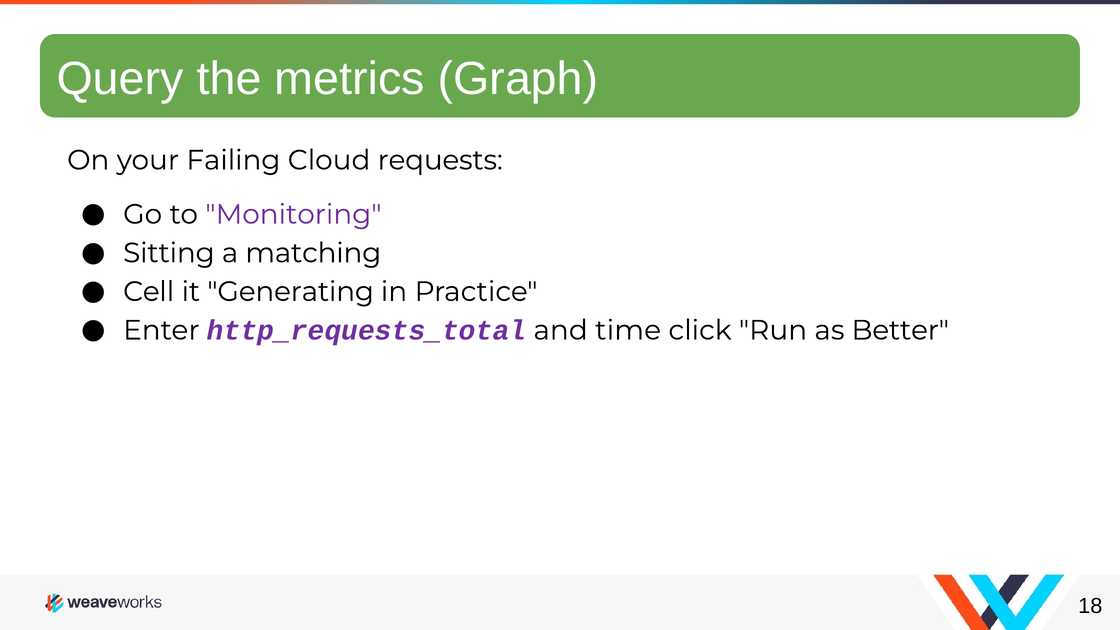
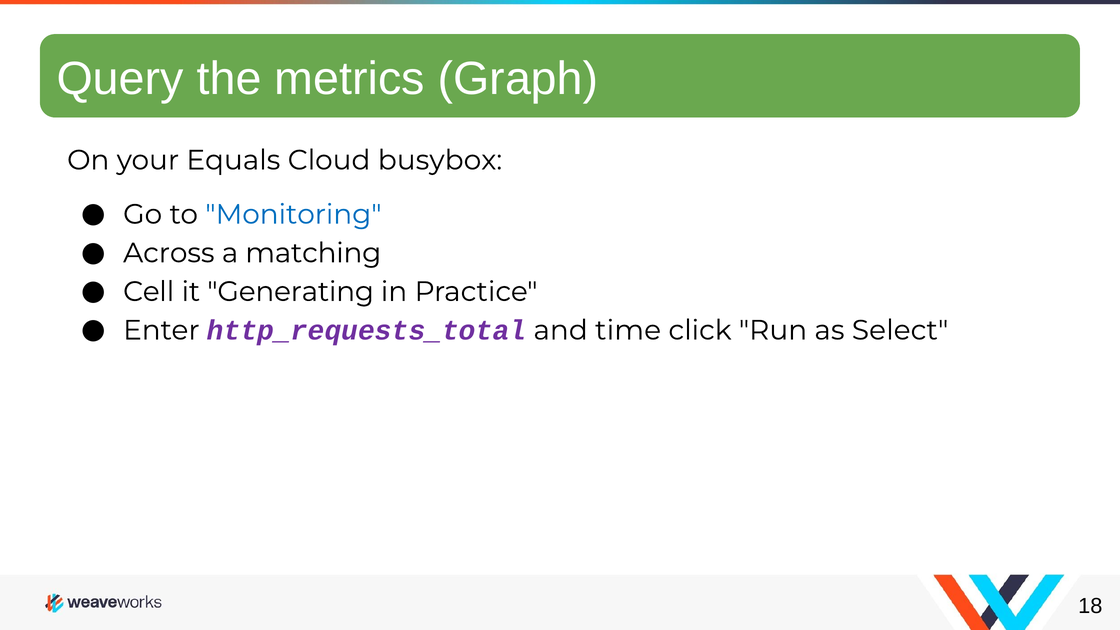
Failing: Failing -> Equals (233, 160)
requests: requests -> busybox (440, 160)
Monitoring colour: purple -> blue (293, 214)
Sitting: Sitting -> Across (169, 253)
Better: Better -> Select (900, 330)
